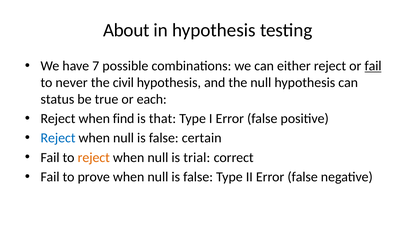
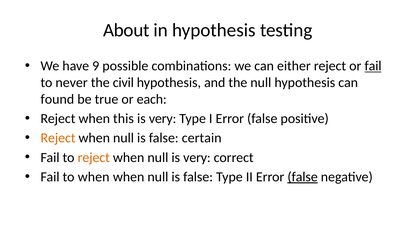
7: 7 -> 9 (96, 66)
status: status -> found (57, 99)
find: find -> this (123, 119)
that: that -> very (163, 119)
Reject colour: blue -> orange (58, 138)
null is trial: trial -> very (197, 157)
to prove: prove -> when (94, 177)
false underline: none -> present (303, 177)
